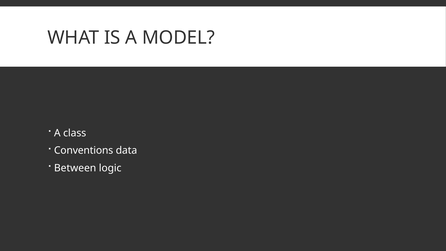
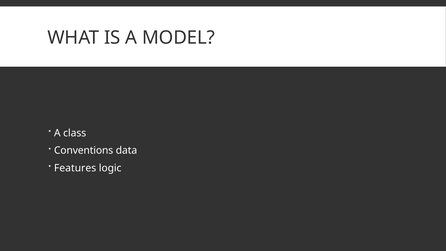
Between: Between -> Features (75, 168)
